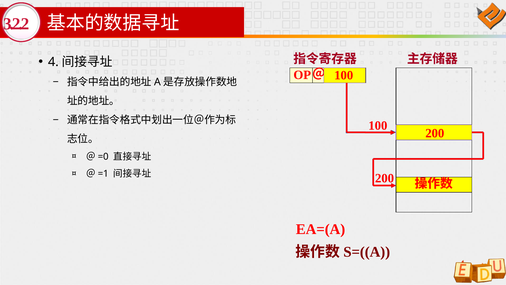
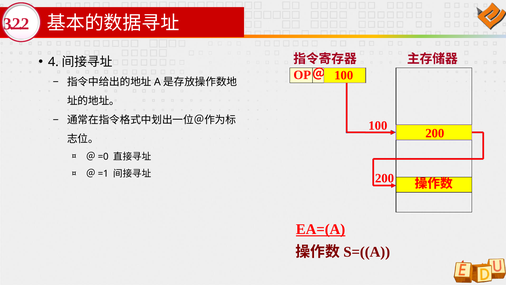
EA=(A underline: none -> present (321, 229)
